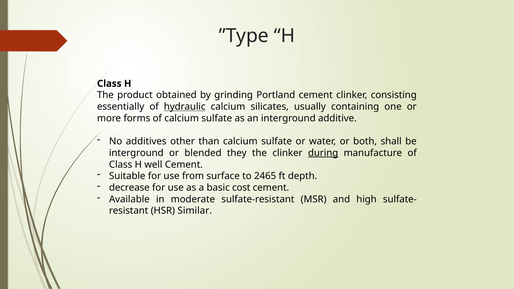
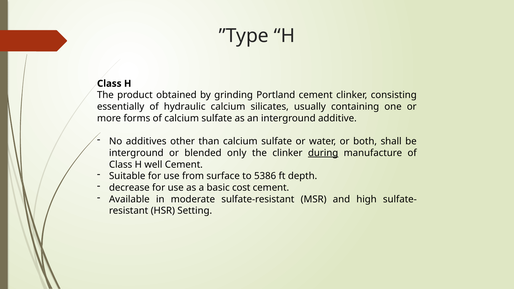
hydraulic underline: present -> none (185, 107)
they: they -> only (237, 153)
2465: 2465 -> 5386 (265, 176)
Similar: Similar -> Setting (195, 211)
